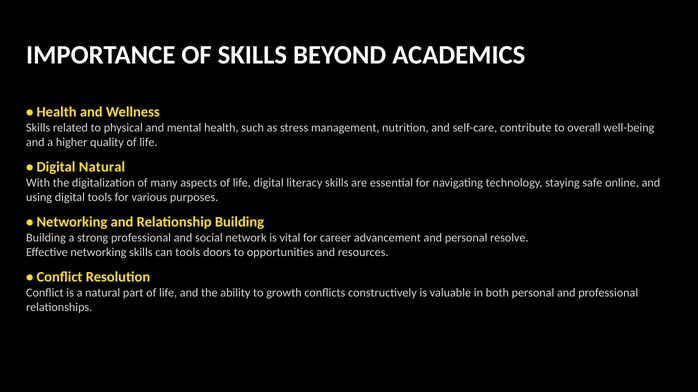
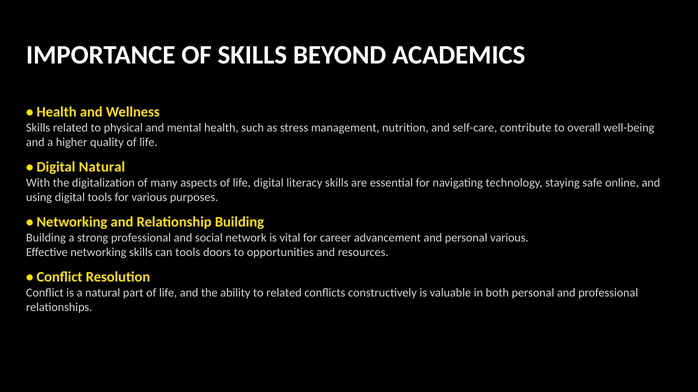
personal resolve: resolve -> various (509, 238)
to growth: growth -> related (284, 293)
